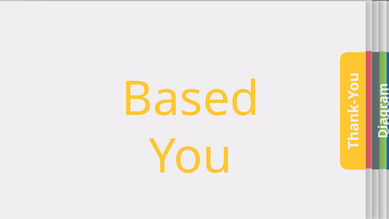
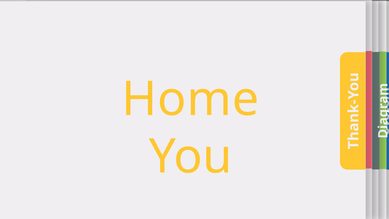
Based: Based -> Home (190, 99)
